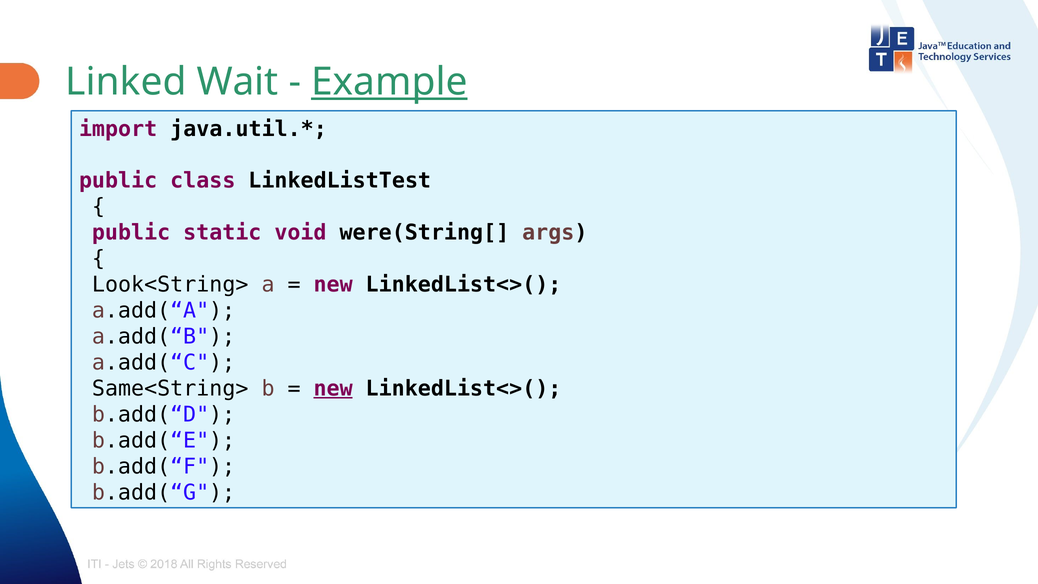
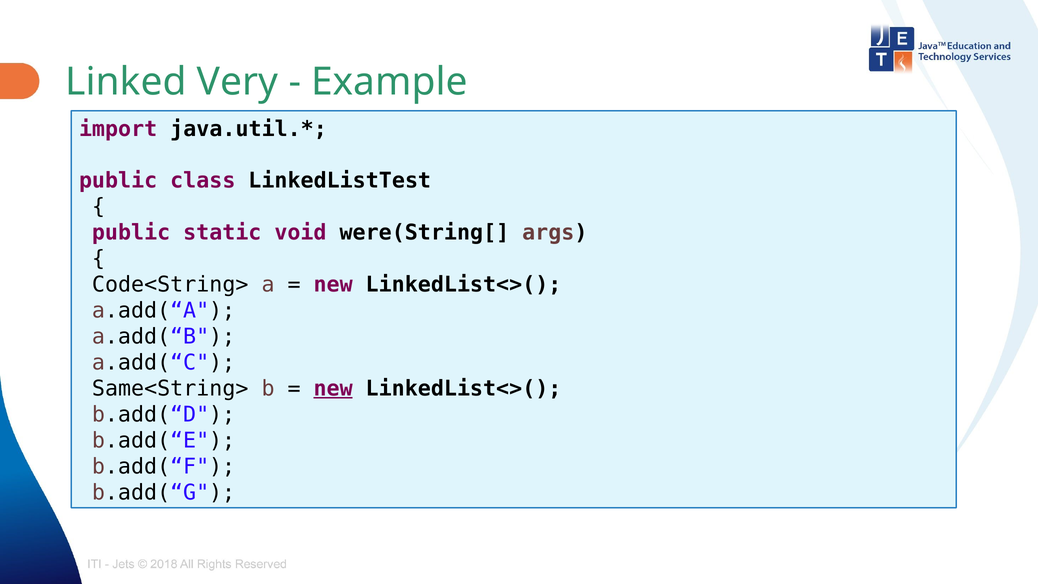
Wait: Wait -> Very (237, 82)
Example underline: present -> none (389, 82)
Look<String>: Look<String> -> Code<String> (170, 285)
